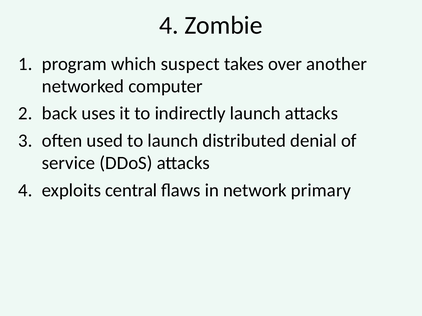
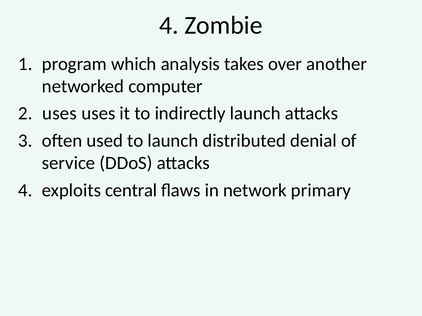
suspect: suspect -> analysis (190, 64)
back: back -> uses (60, 114)
